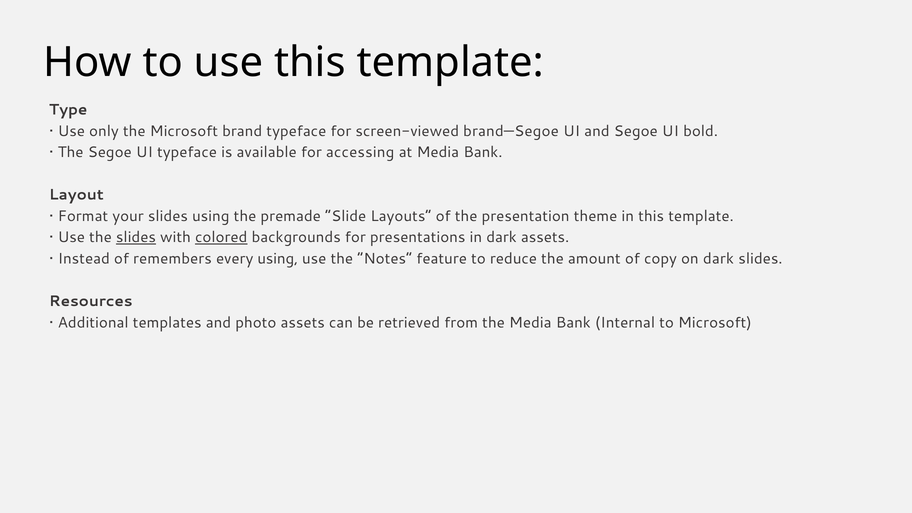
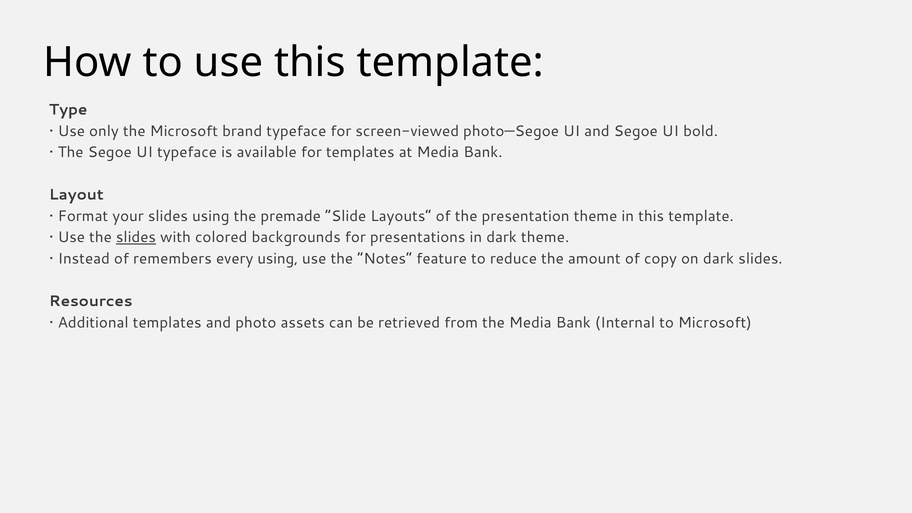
brand—Segoe: brand—Segoe -> photo—Segoe (511, 131)
for accessing: accessing -> templates (360, 152)
colored underline: present -> none (221, 237)
dark assets: assets -> theme (545, 237)
